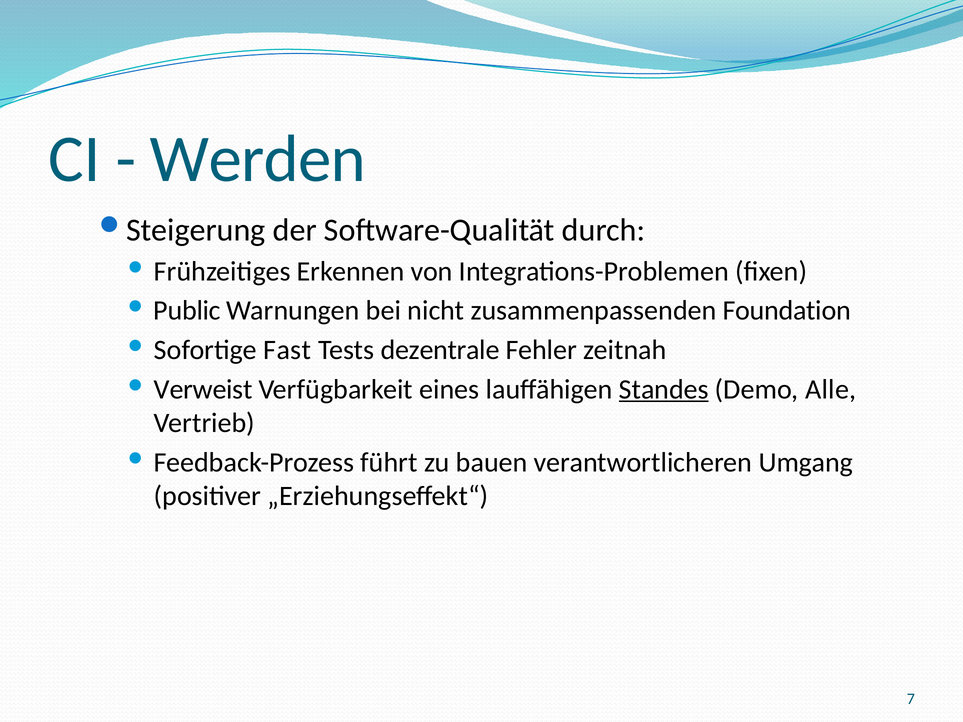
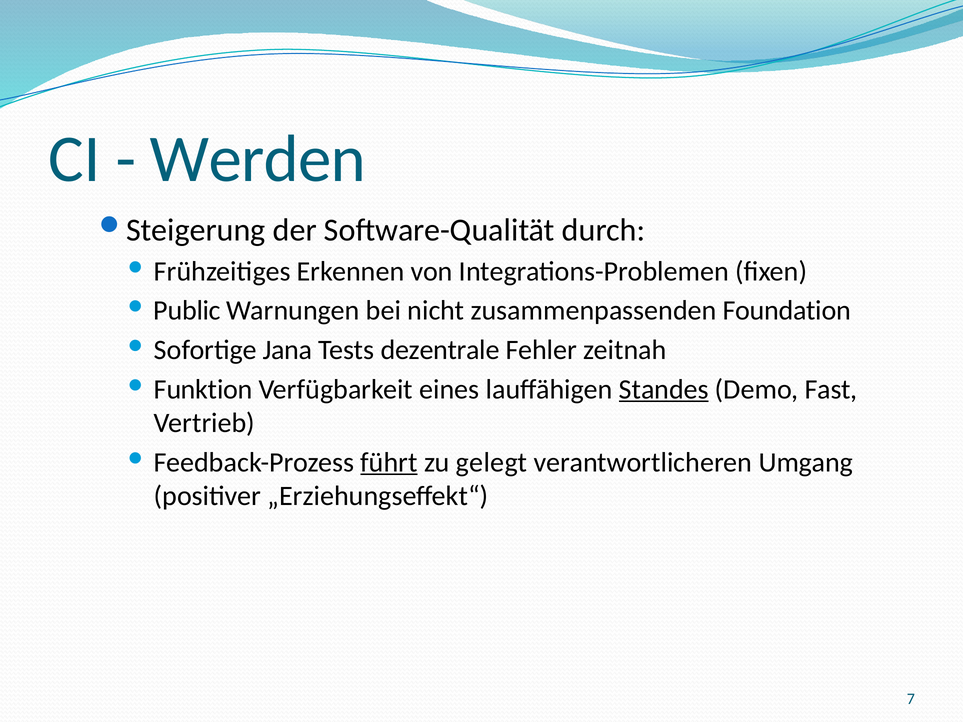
Fast: Fast -> Jana (288, 350)
Verweist: Verweist -> Funktion (203, 389)
Alle: Alle -> Fast (831, 389)
führt underline: none -> present (389, 462)
bauen: bauen -> gelegt (492, 462)
